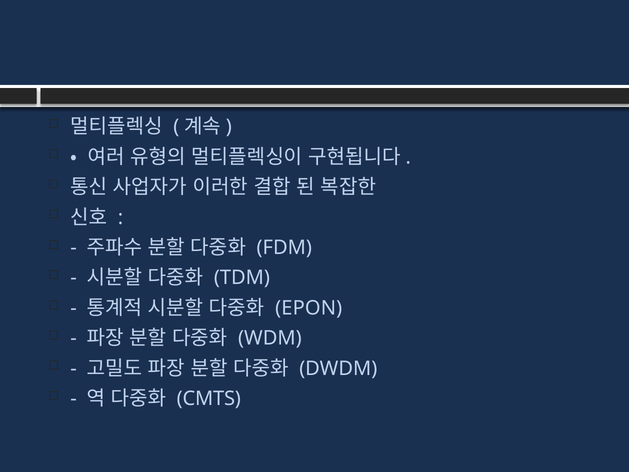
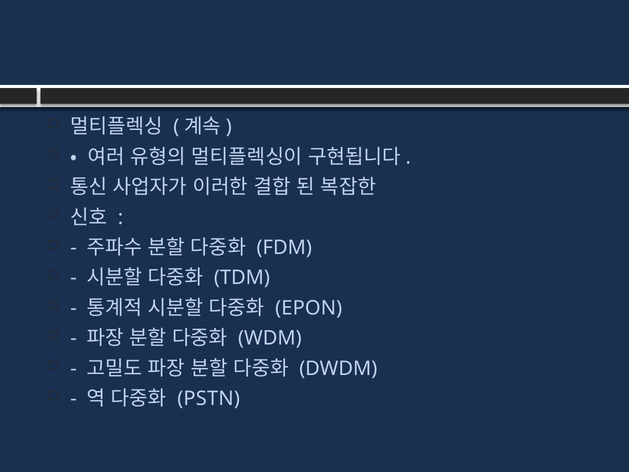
CMTS: CMTS -> PSTN (209, 399)
